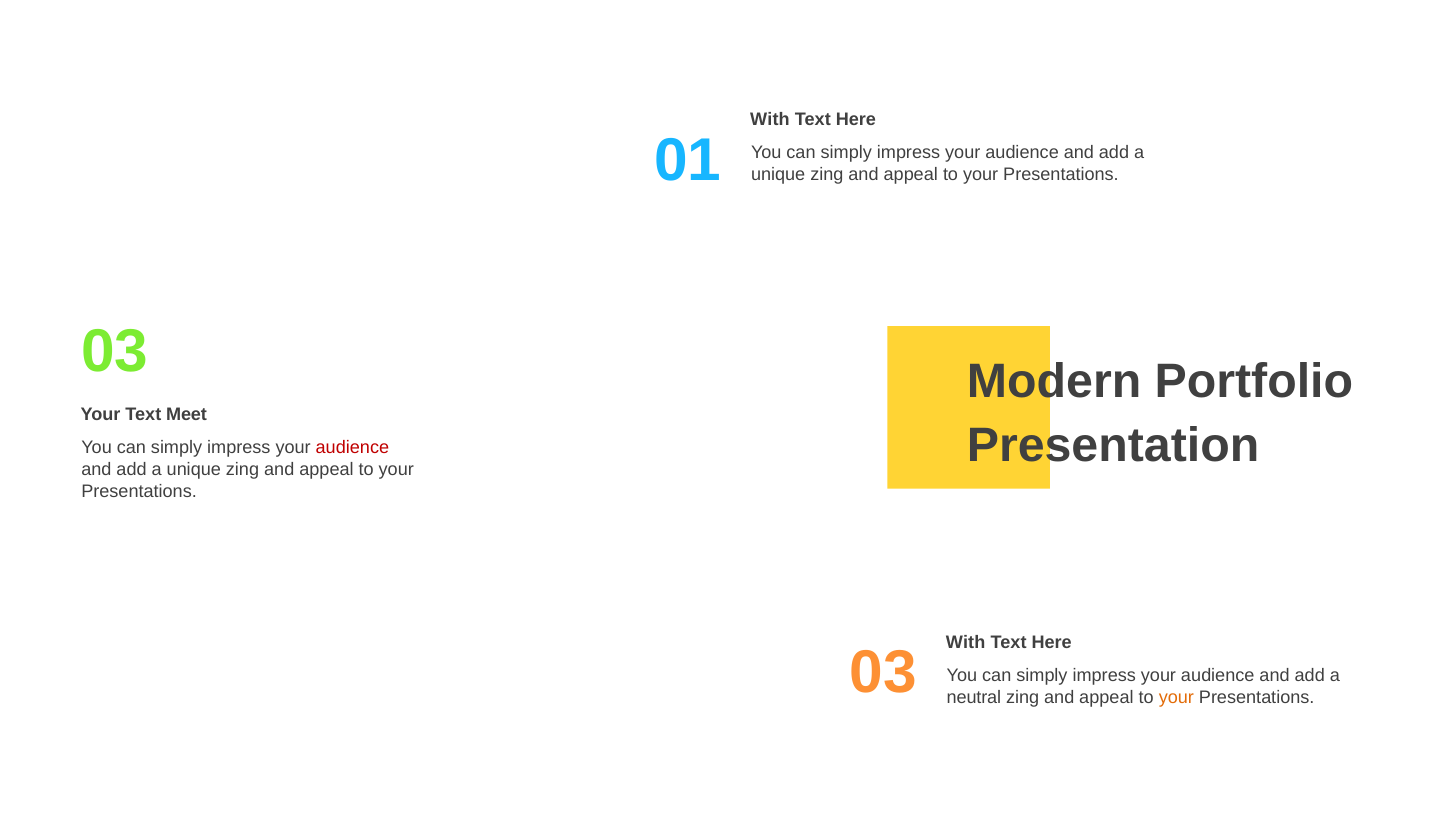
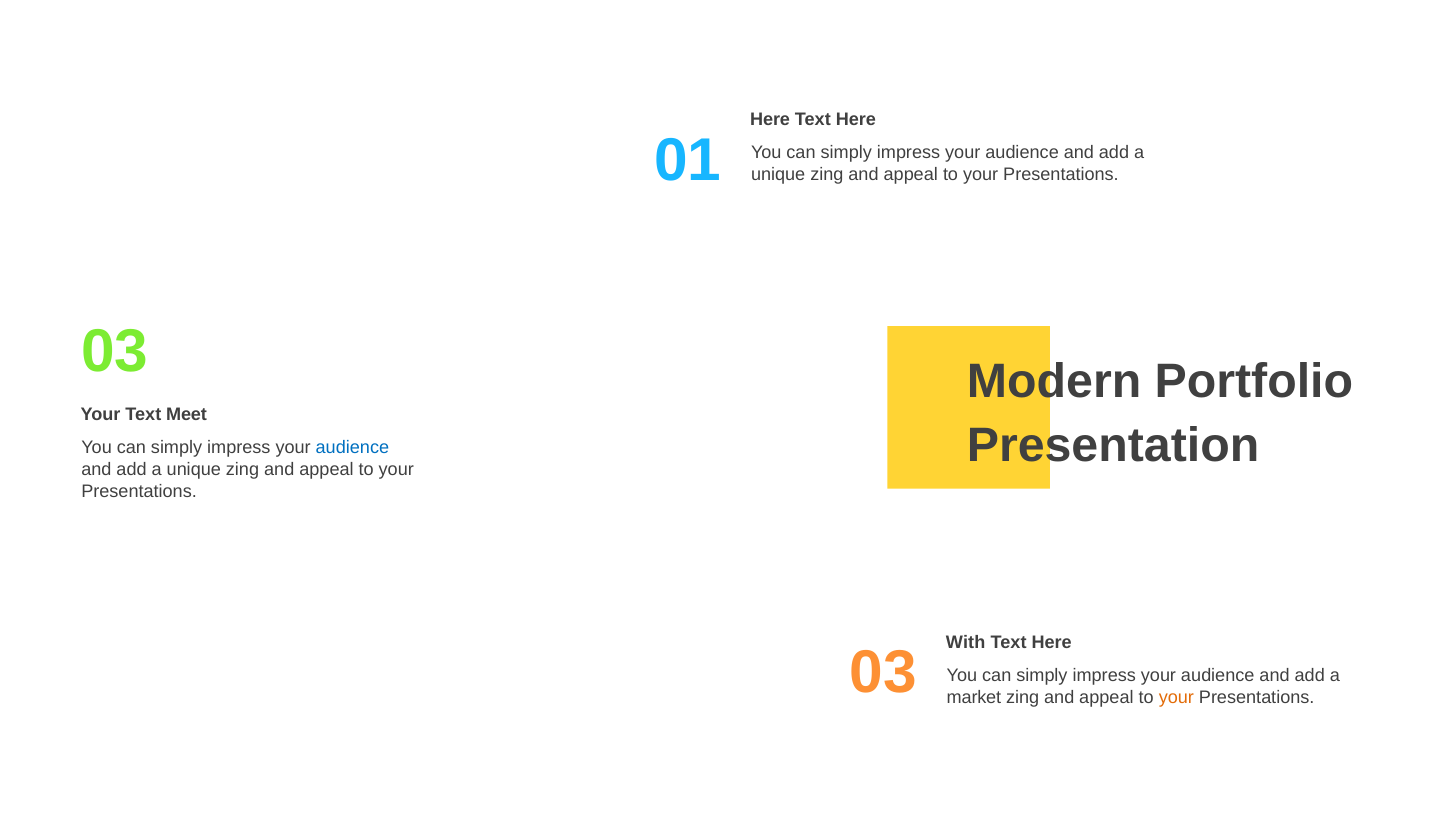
With: With -> Here (770, 120)
audience colour: red -> blue (352, 448)
neutral: neutral -> market (974, 697)
